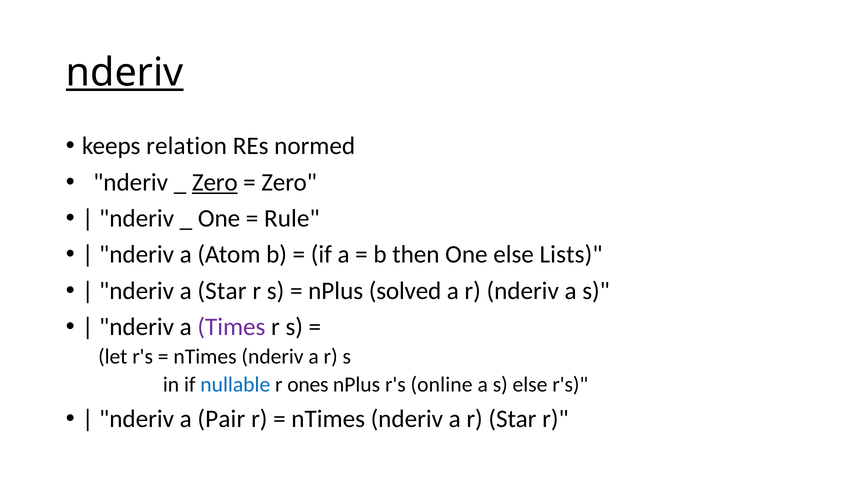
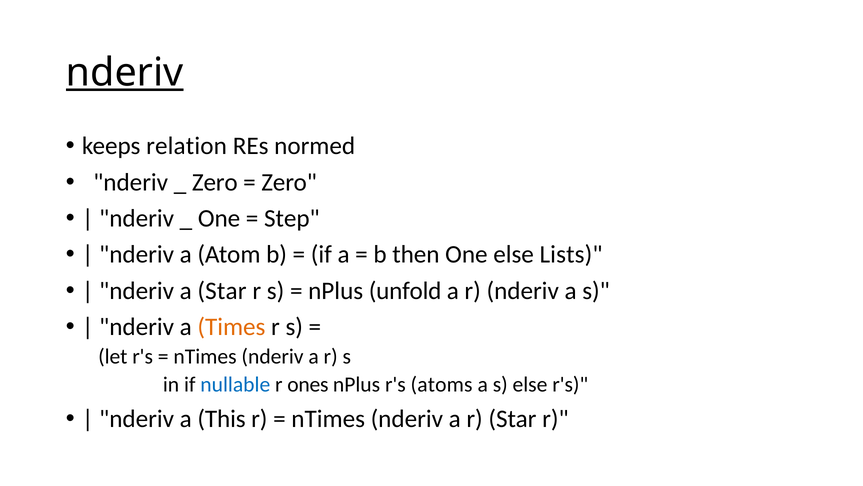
Zero underline: present -> none (215, 182)
Rule: Rule -> Step (292, 218)
solved: solved -> unfold (405, 290)
Times colour: purple -> orange (231, 327)
online: online -> atoms (442, 384)
Pair: Pair -> This (222, 418)
